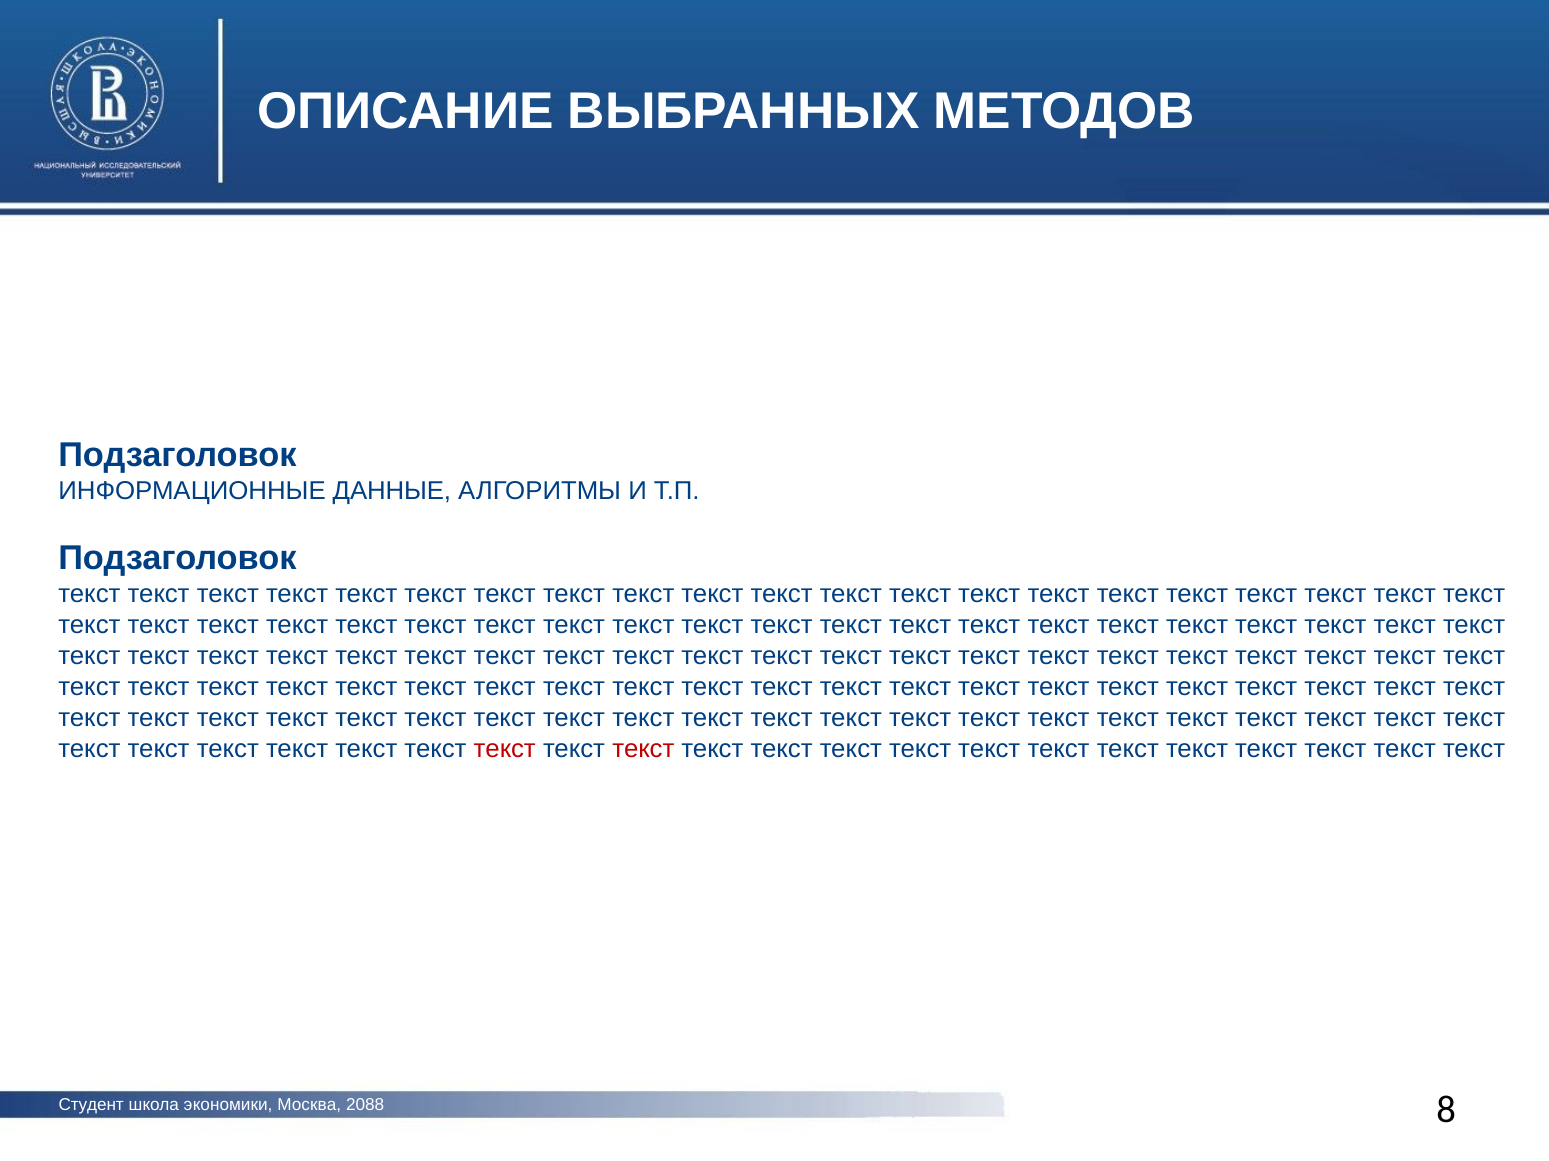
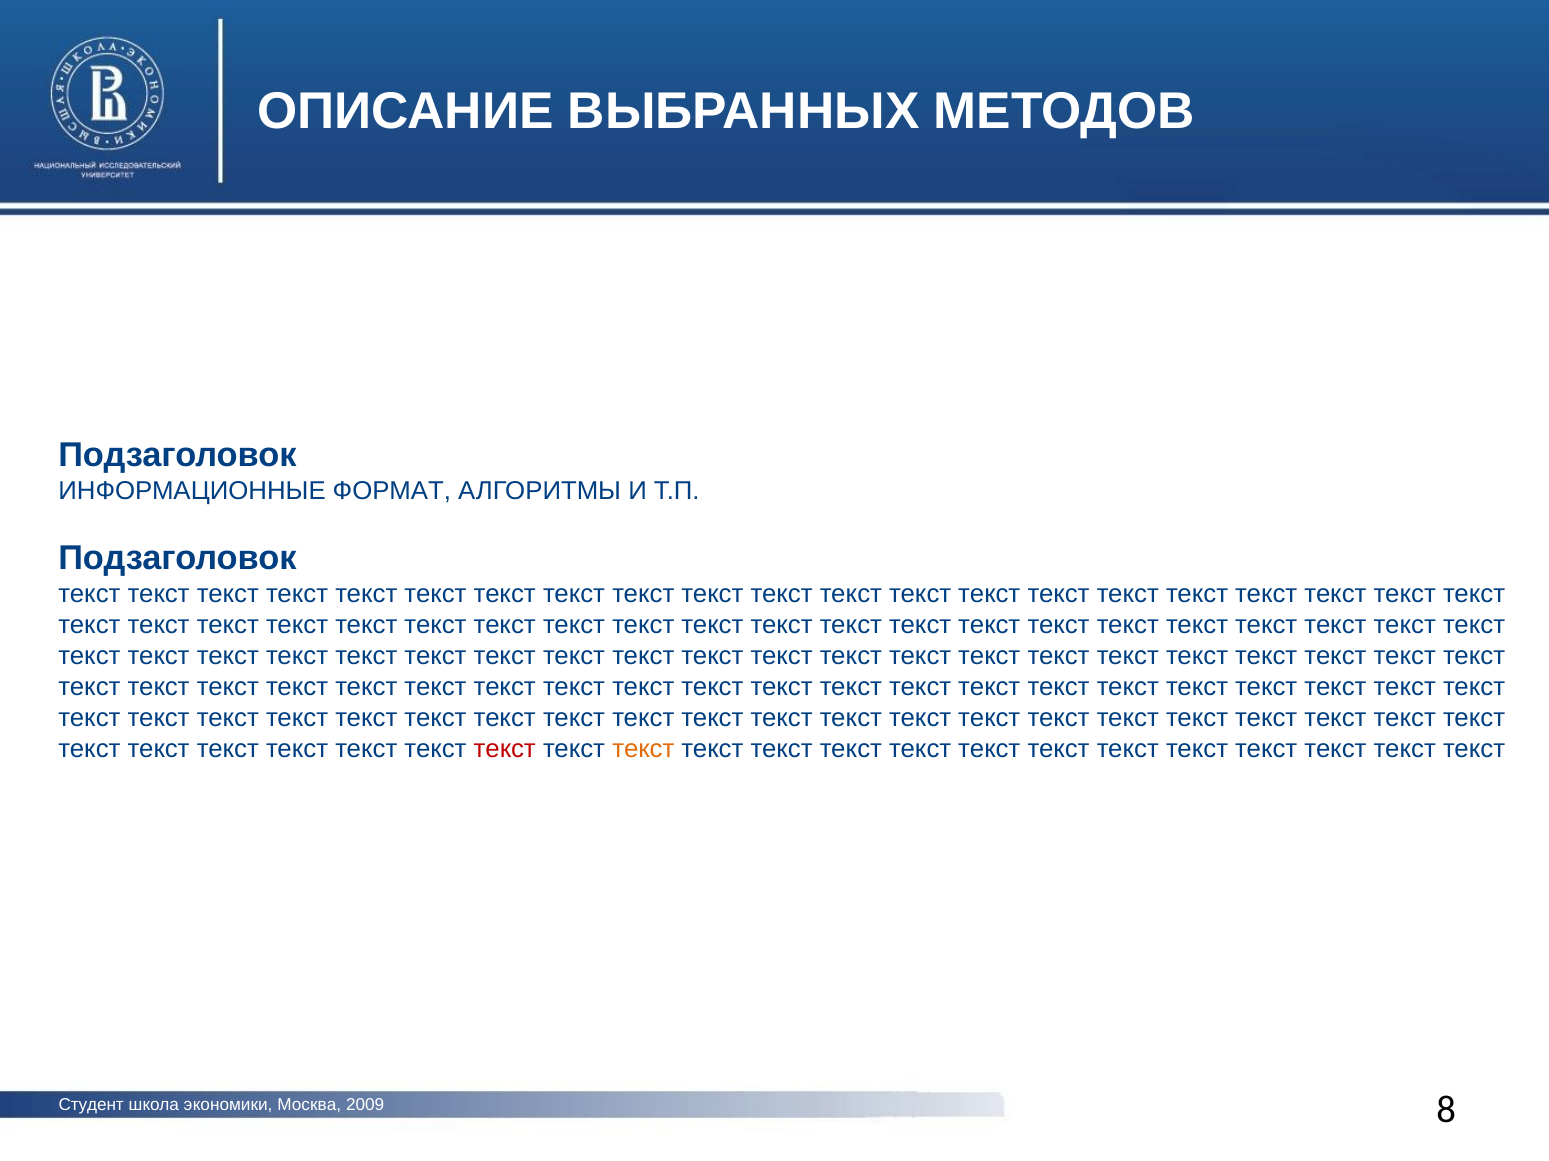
ДАННЫЕ: ДАННЫЕ -> ФОРМАТ (392, 491)
текст colour: red -> orange (643, 749)
2088: 2088 -> 2009 (365, 1106)
